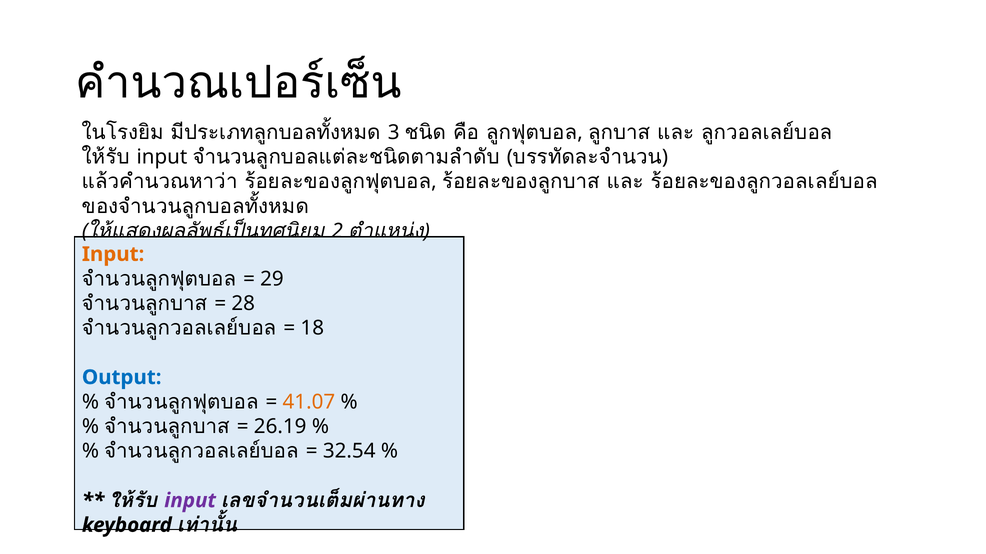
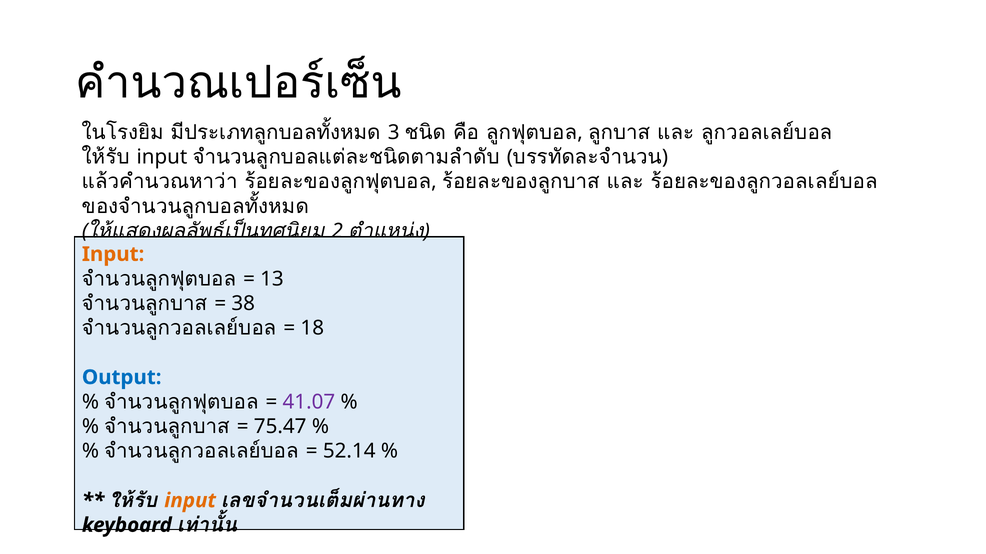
29: 29 -> 13 (272, 279)
28: 28 -> 38 (243, 304)
41.07 colour: orange -> purple (309, 402)
26.19: 26.19 -> 75.47 (280, 427)
32.54: 32.54 -> 52.14 (349, 452)
input colour: purple -> orange (190, 501)
